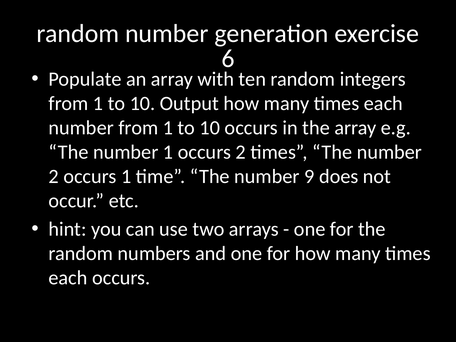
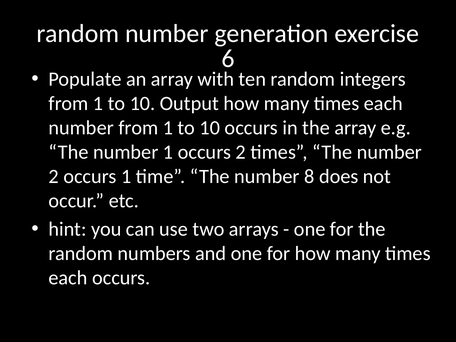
9: 9 -> 8 (309, 177)
